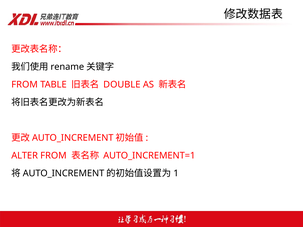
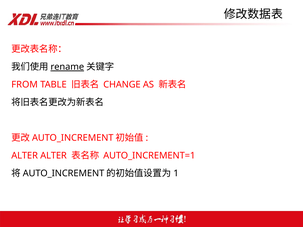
rename underline: none -> present (67, 67)
DOUBLE: DOUBLE -> CHANGE (122, 85)
ALTER FROM: FROM -> ALTER (54, 156)
